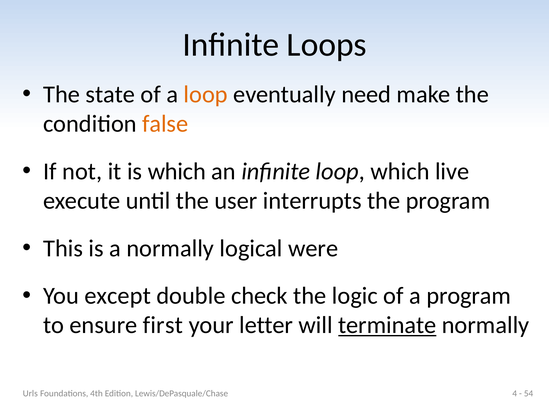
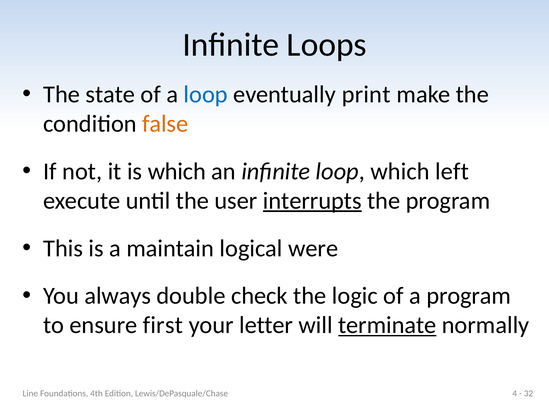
loop colour: orange -> blue (206, 94)
need: need -> print (366, 94)
live: live -> left (452, 171)
interrupts underline: none -> present (312, 201)
a normally: normally -> maintain (170, 248)
except: except -> always (118, 296)
Urls: Urls -> Line (30, 393)
54: 54 -> 32 (529, 393)
